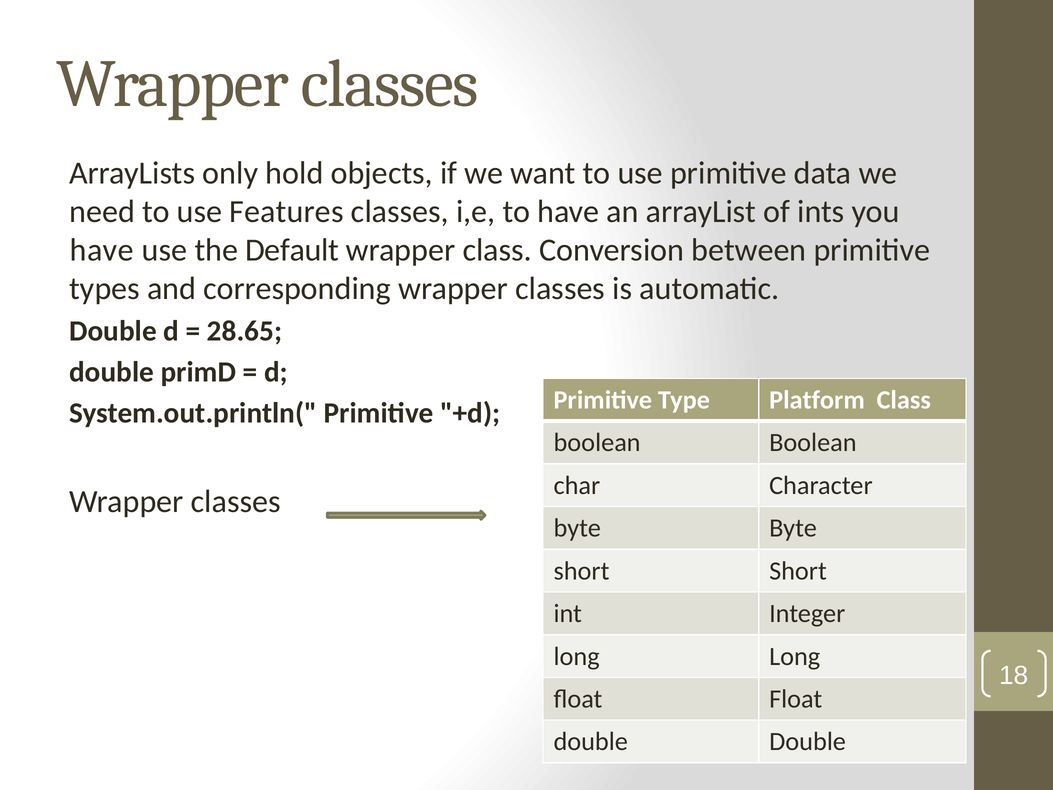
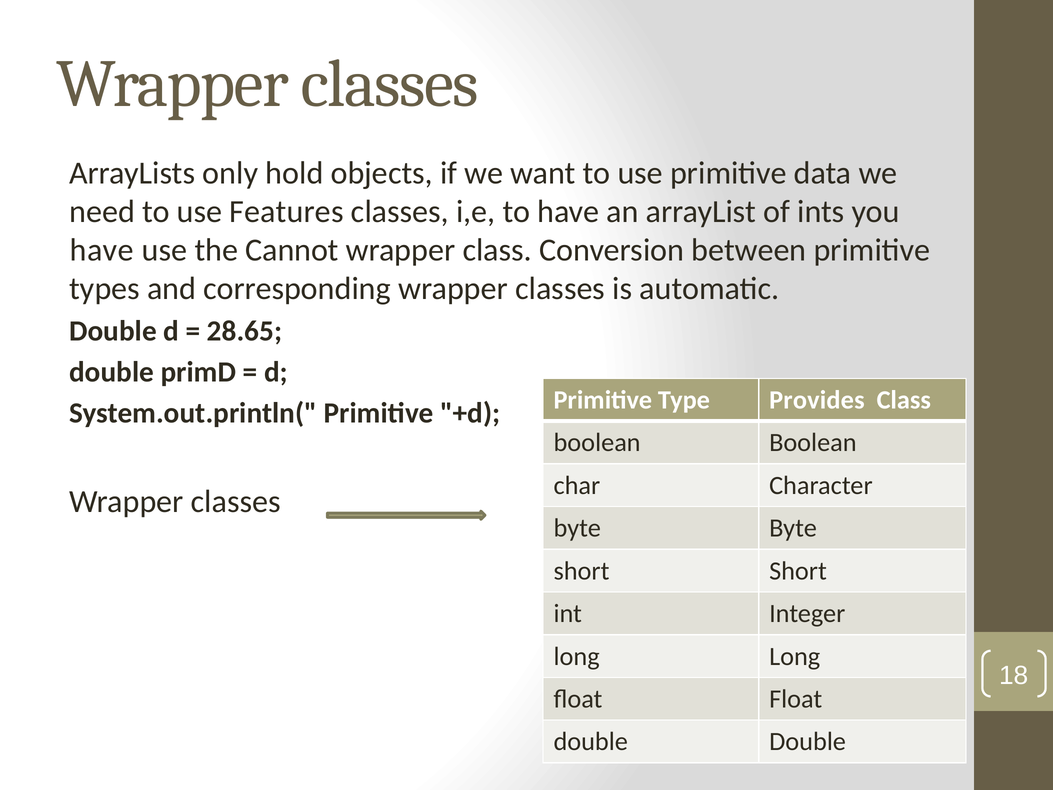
Default: Default -> Cannot (292, 250)
Platform: Platform -> Provides (817, 400)
